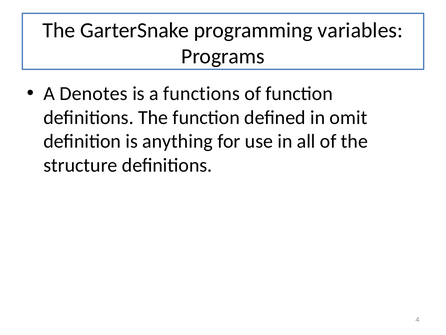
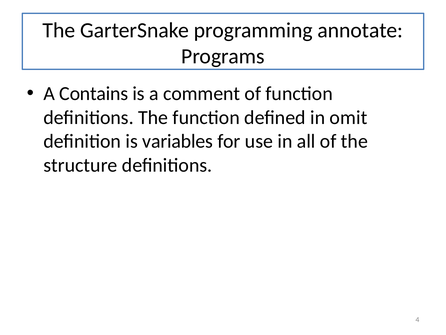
variables: variables -> annotate (360, 30)
Denotes: Denotes -> Contains (94, 94)
functions: functions -> comment (202, 94)
anything: anything -> variables (178, 141)
